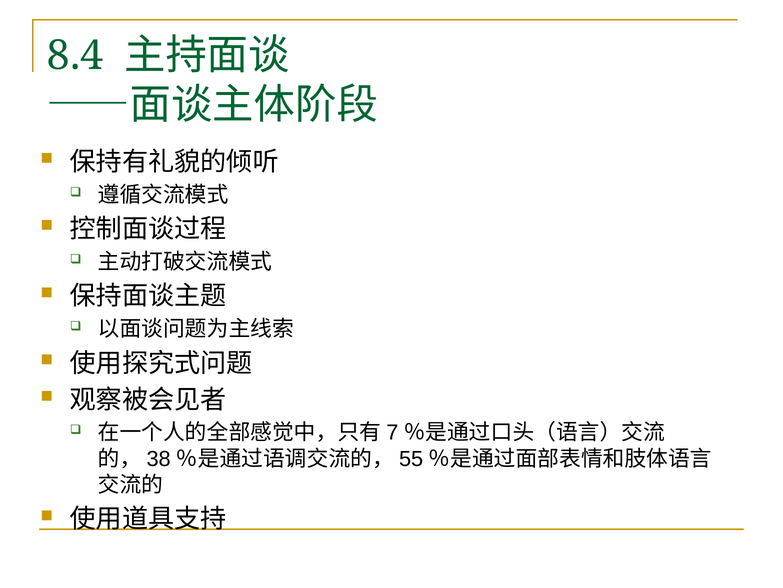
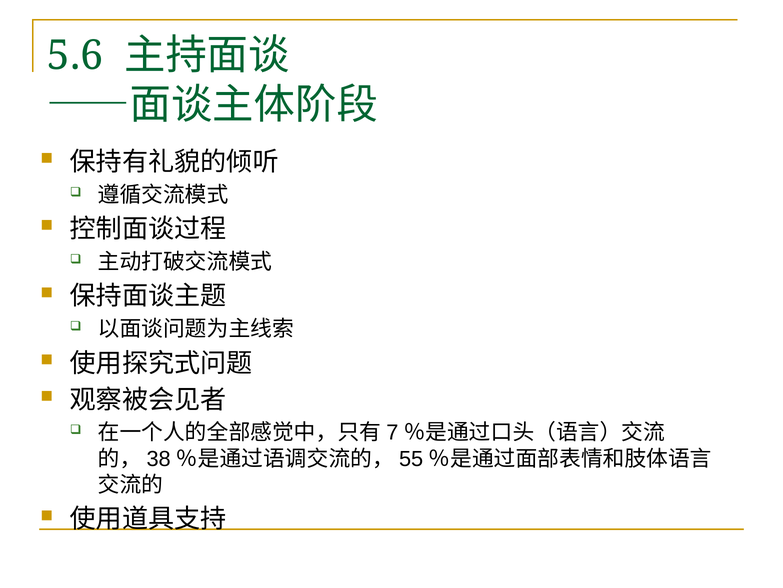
8.4: 8.4 -> 5.6 (75, 55)
